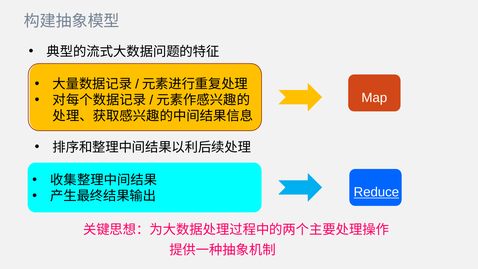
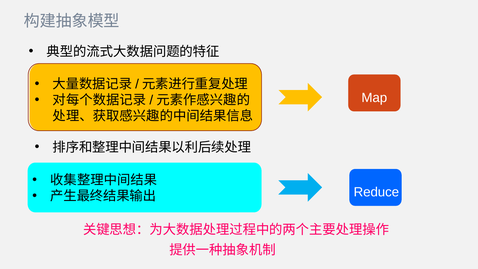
Reduce underline: present -> none (376, 192)
